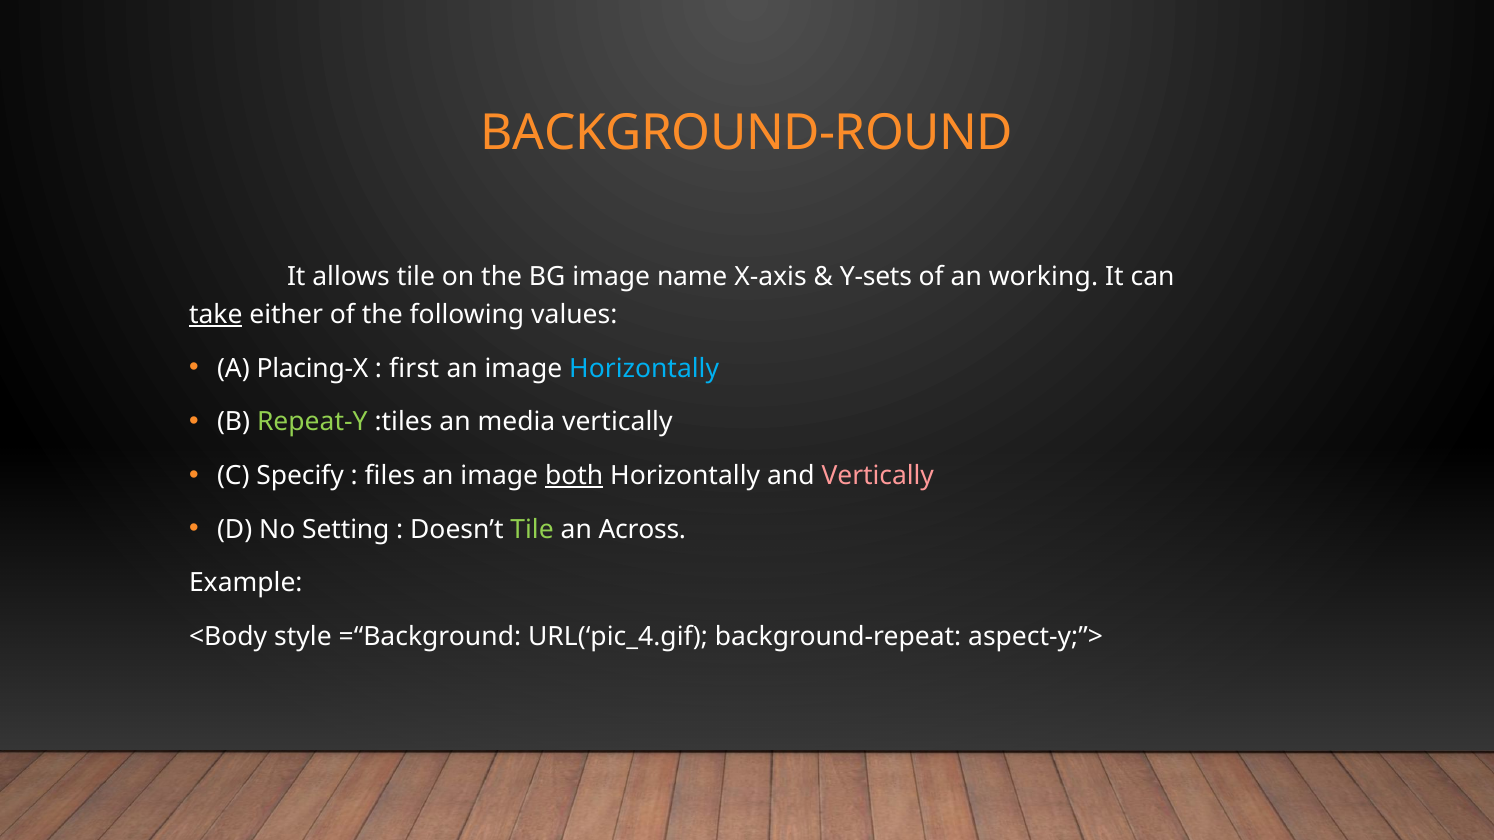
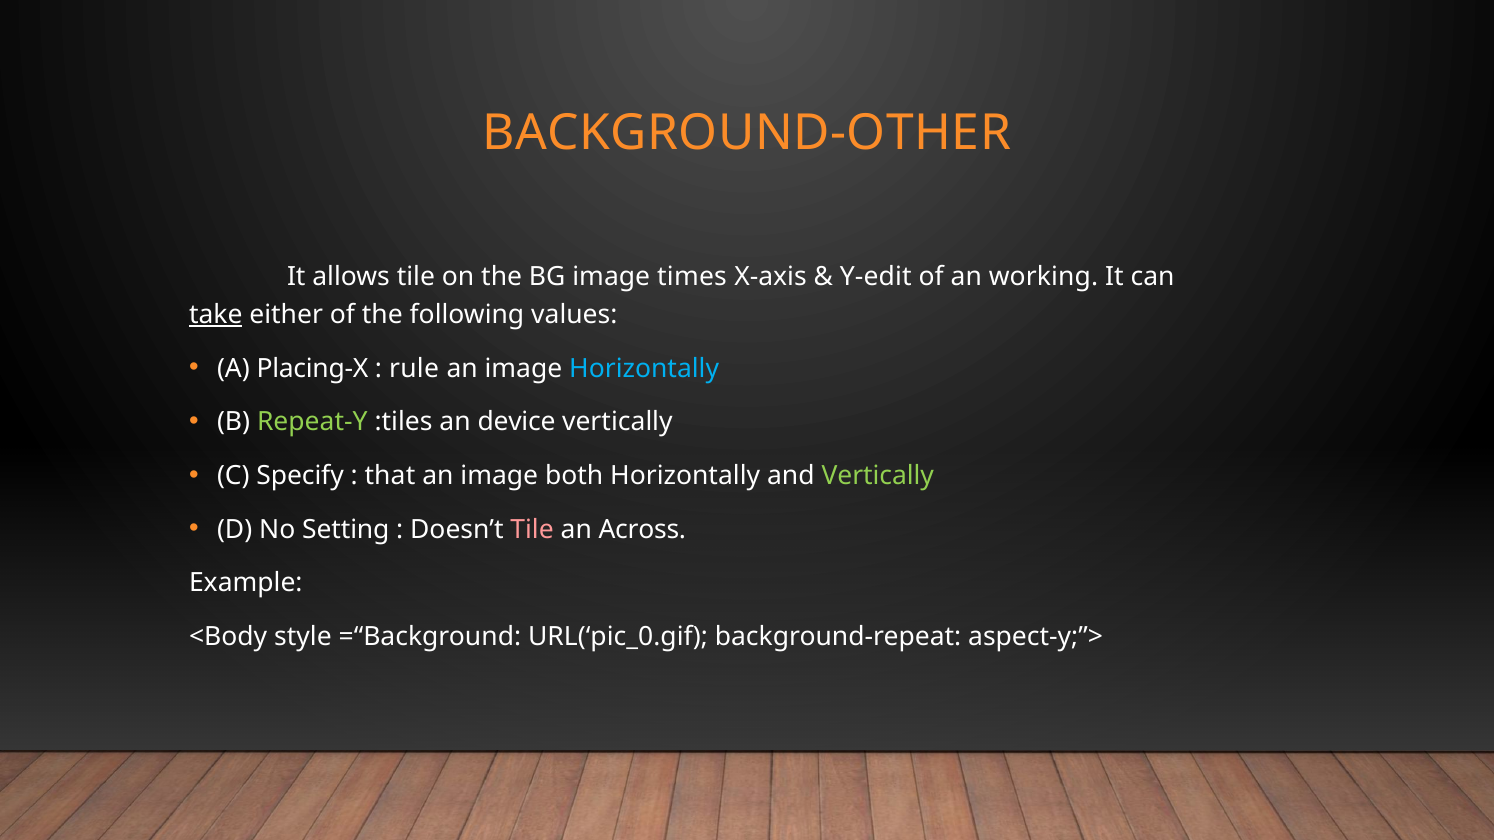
BACKGROUND-ROUND: BACKGROUND-ROUND -> BACKGROUND-OTHER (747, 133)
name: name -> times (692, 277)
Y-sets: Y-sets -> Y-edit (876, 277)
first: first -> rule (414, 368)
media: media -> device (517, 422)
files: files -> that (390, 476)
both underline: present -> none (574, 476)
Vertically colour: pink -> light green (878, 476)
Tile colour: light green -> pink (532, 530)
URL(‘pic_4.gif: URL(‘pic_4.gif -> URL(‘pic_0.gif (618, 637)
